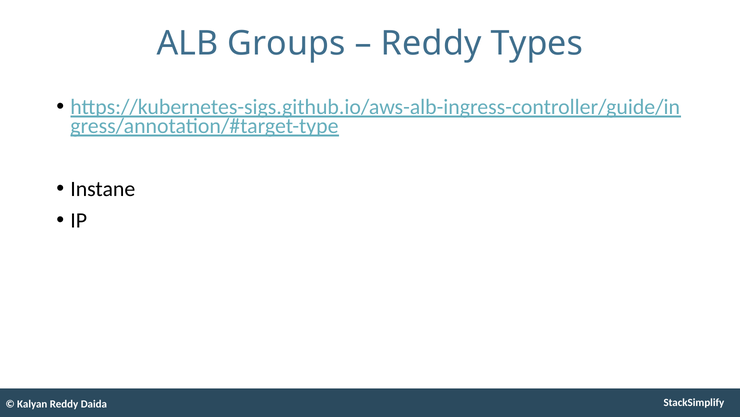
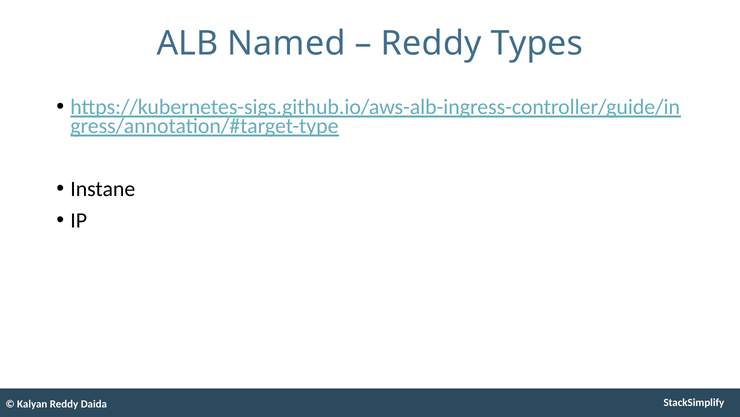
Groups: Groups -> Named (286, 44)
